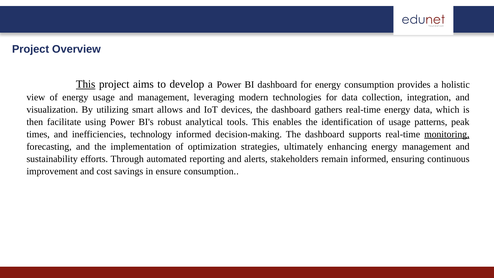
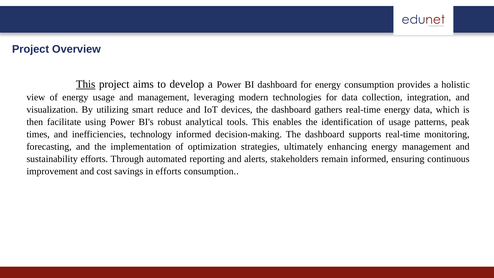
allows: allows -> reduce (170, 110)
monitoring underline: present -> none (447, 134)
in ensure: ensure -> efforts (168, 171)
